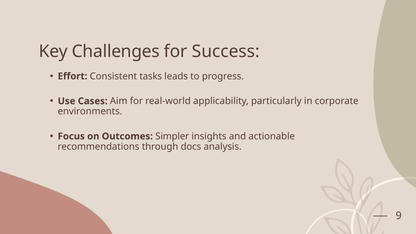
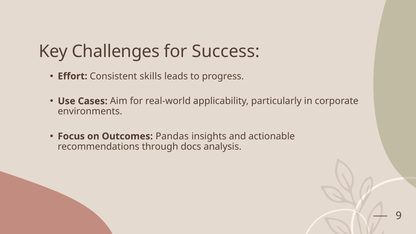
tasks: tasks -> skills (151, 76)
Simpler: Simpler -> Pandas (172, 136)
